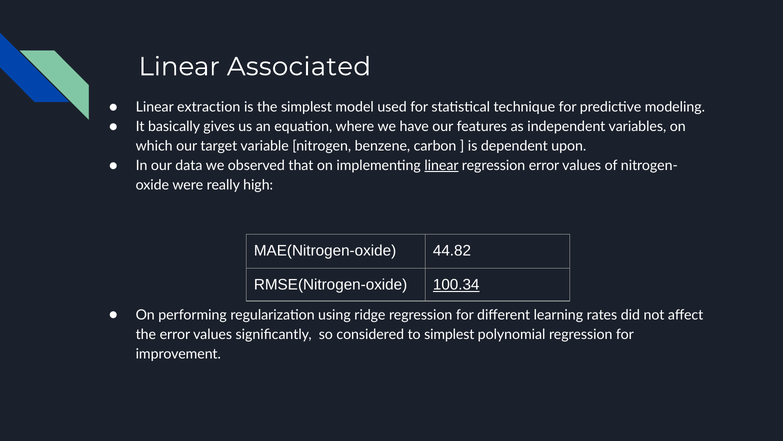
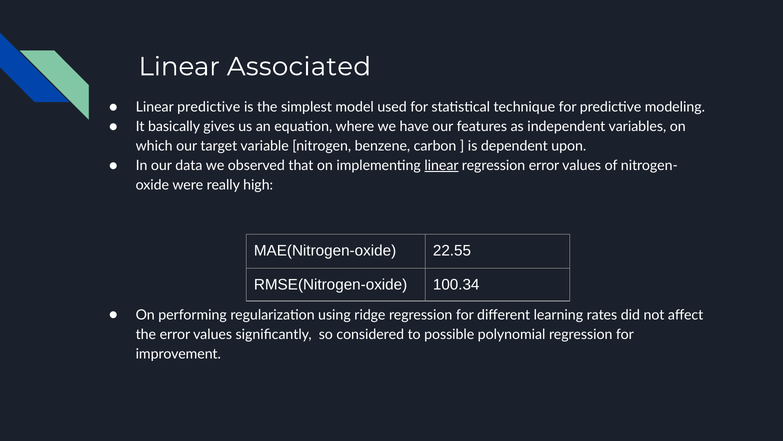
Linear extraction: extraction -> predictive (209, 107)
44.82: 44.82 -> 22.55 (452, 251)
100.34 underline: present -> none (456, 285)
to simplest: simplest -> possible (449, 334)
